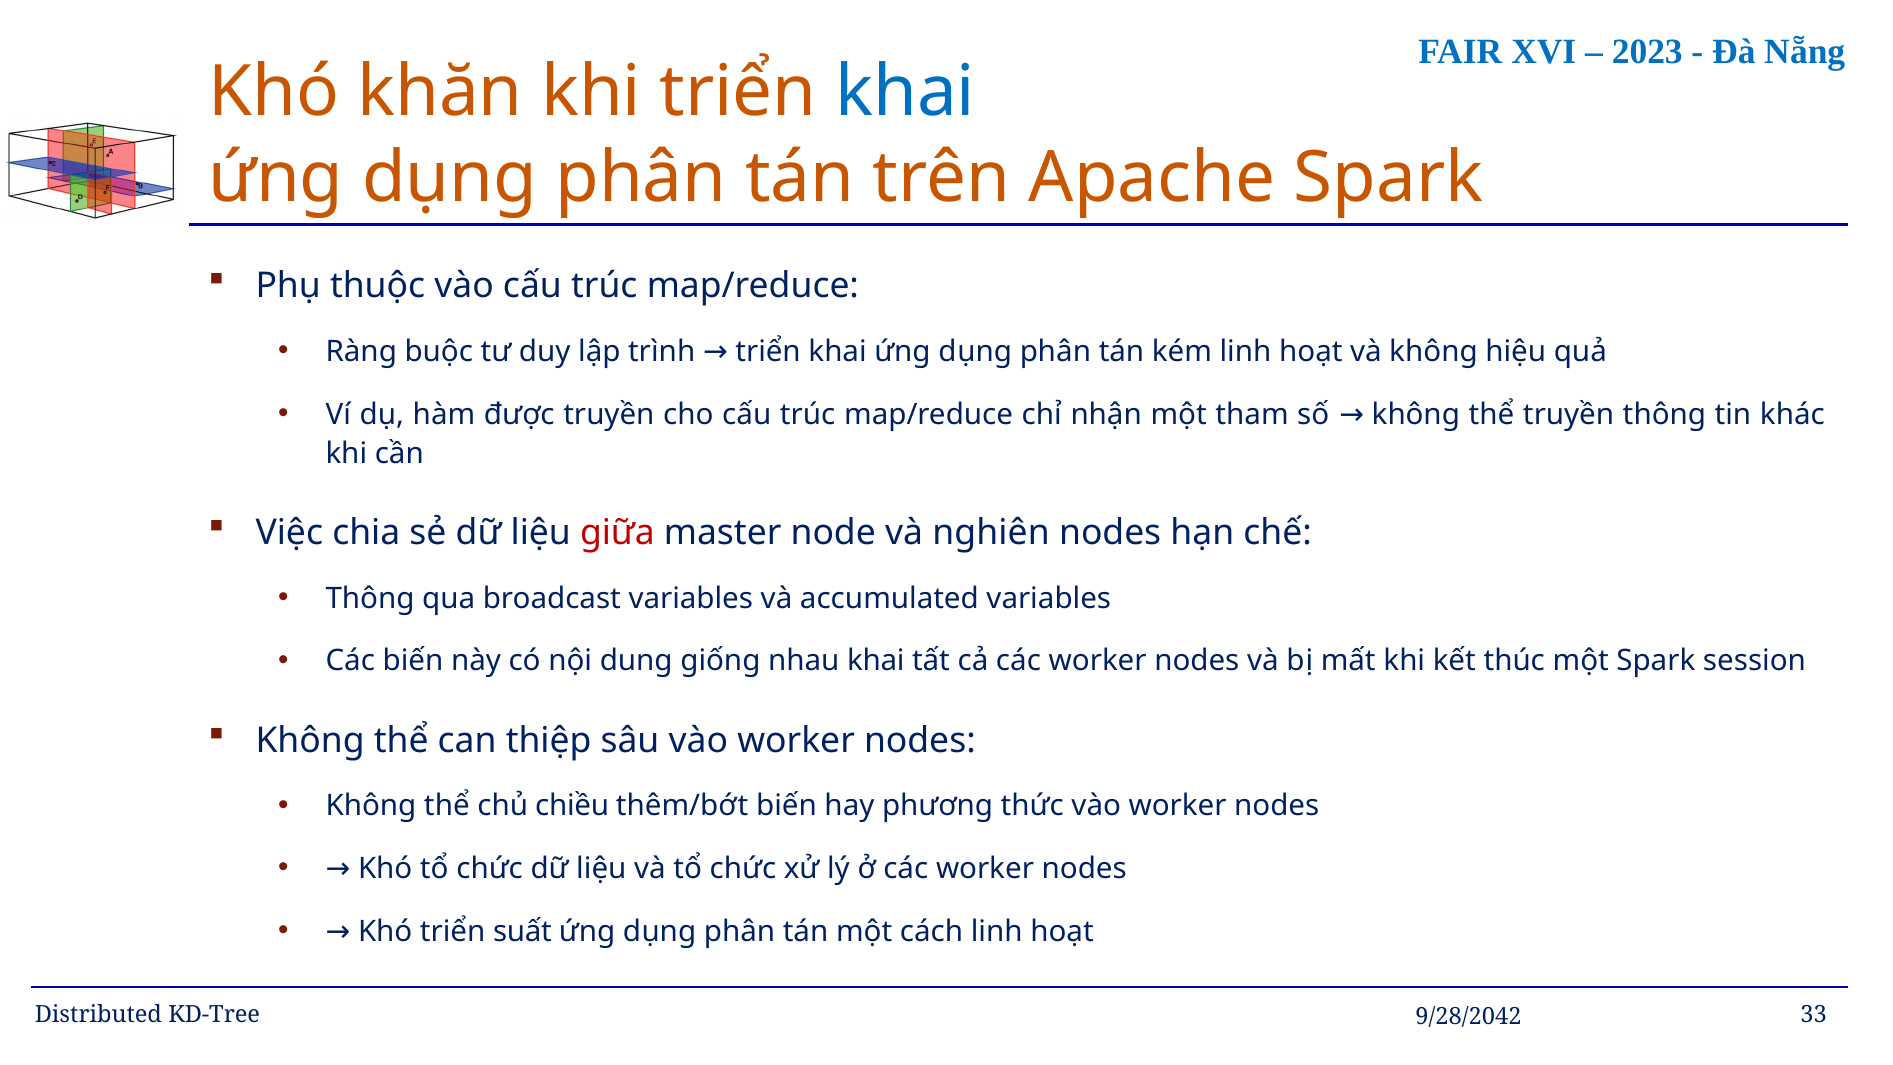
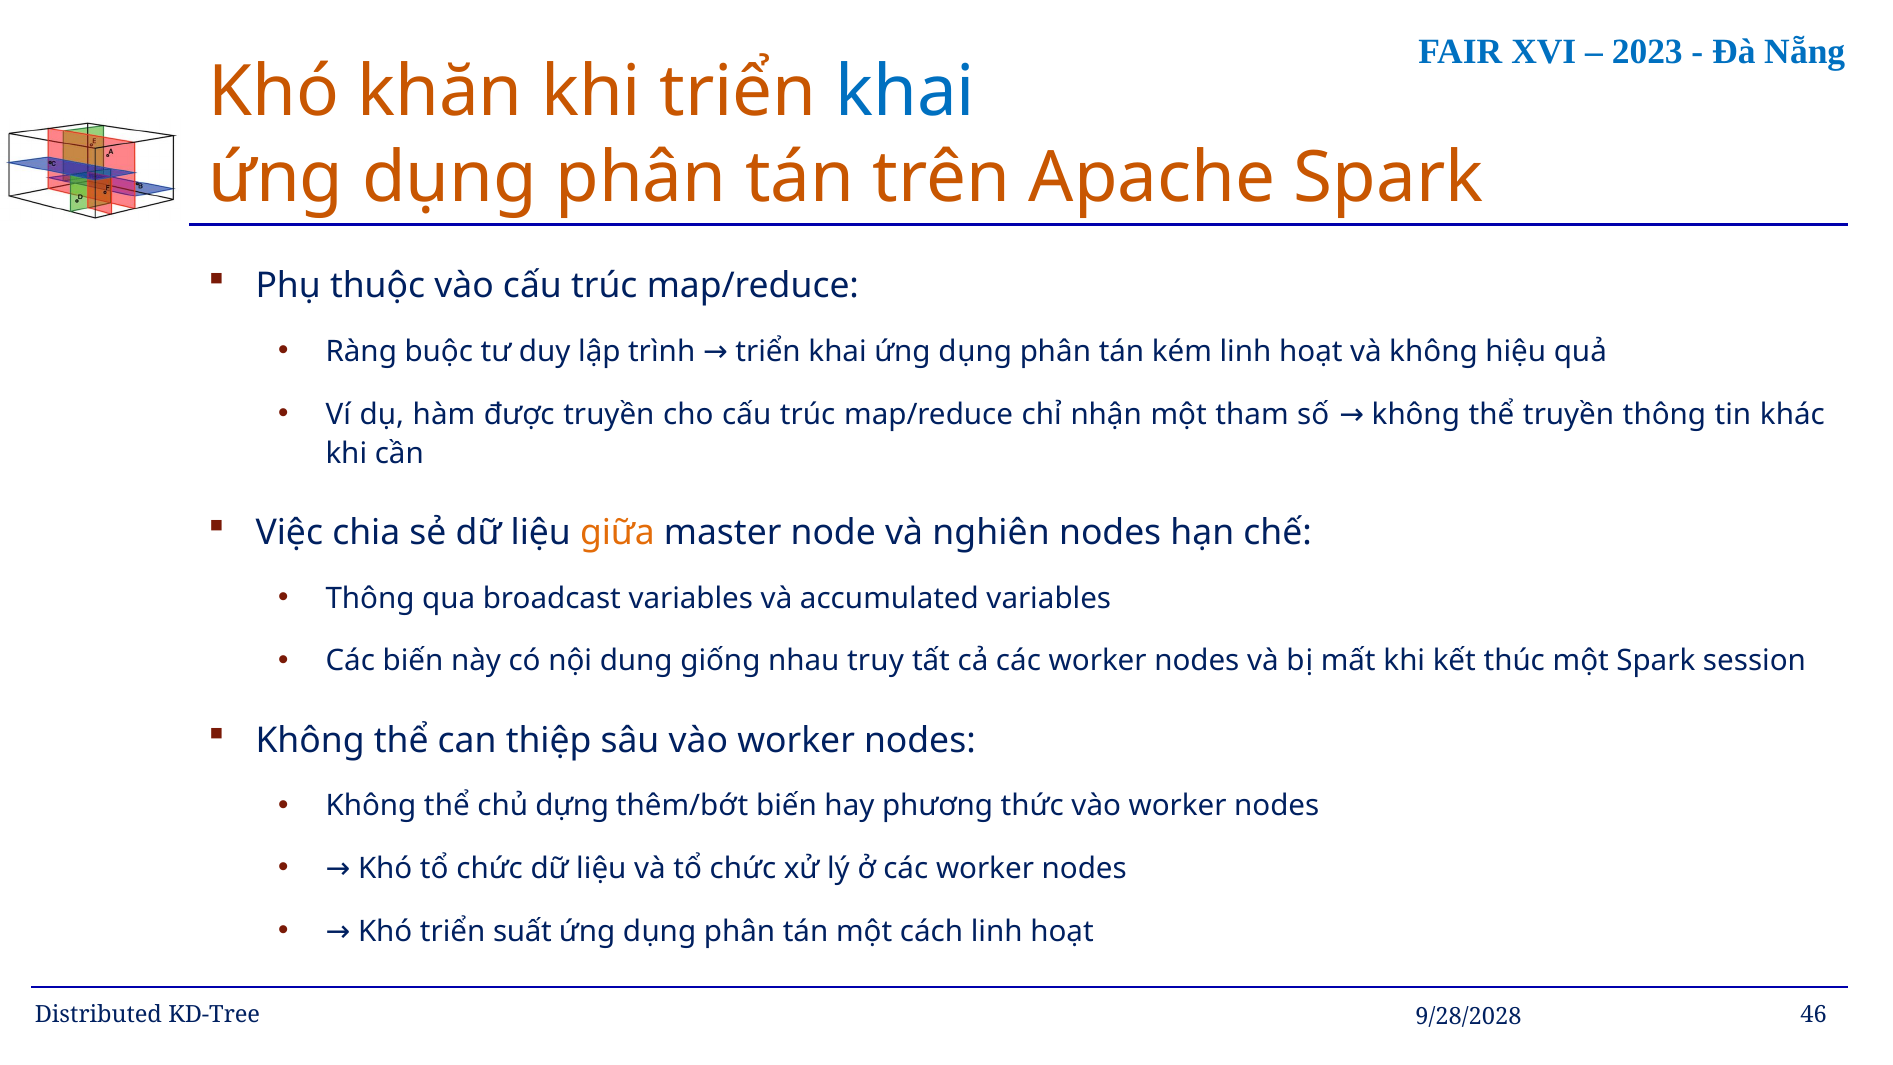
giữa colour: red -> orange (617, 533)
nhau khai: khai -> truy (876, 661)
chiều: chiều -> dựng (572, 806)
33: 33 -> 46 (1814, 1015)
9/28/2042: 9/28/2042 -> 9/28/2028 (1469, 1017)
